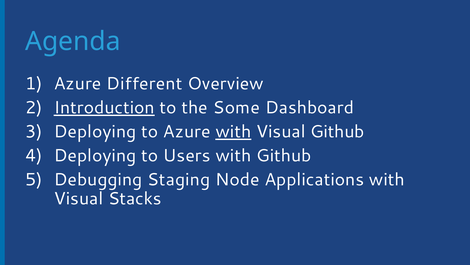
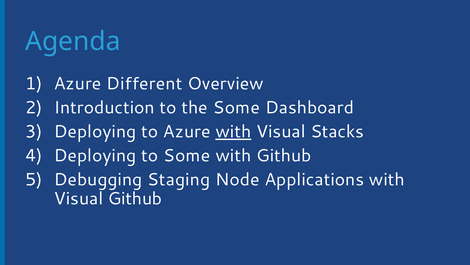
Introduction underline: present -> none (104, 107)
Visual Github: Github -> Stacks (337, 131)
to Users: Users -> Some (187, 155)
Visual Stacks: Stacks -> Github (135, 198)
